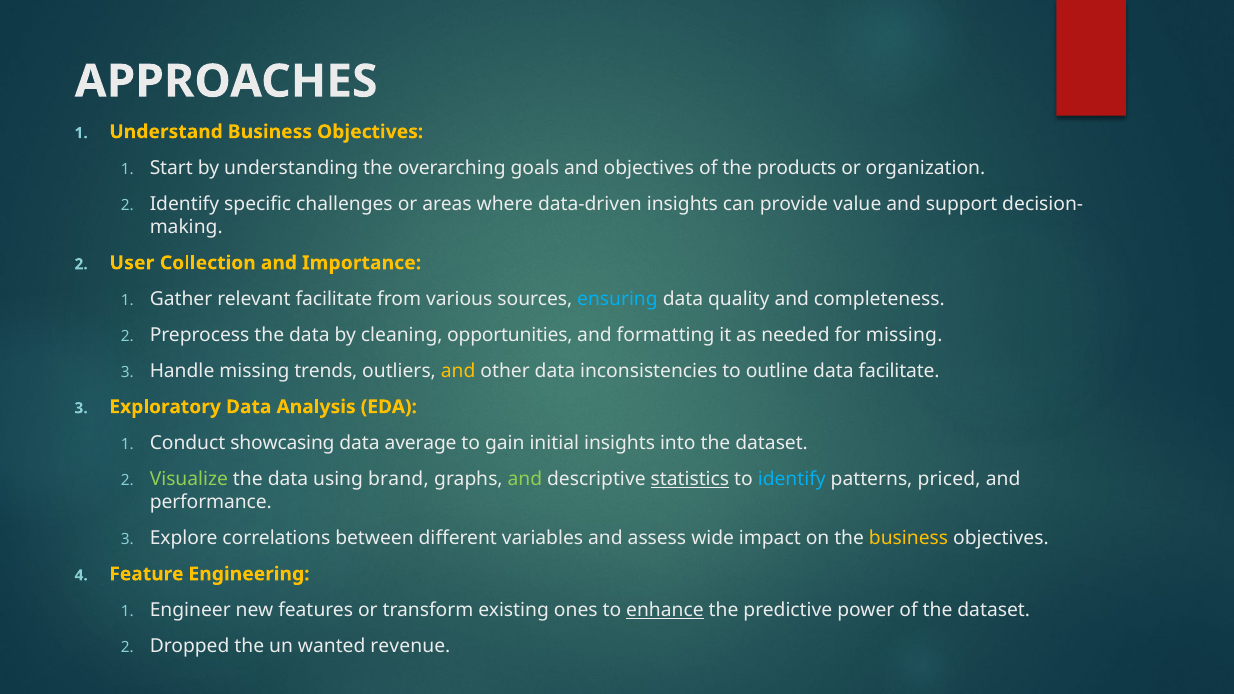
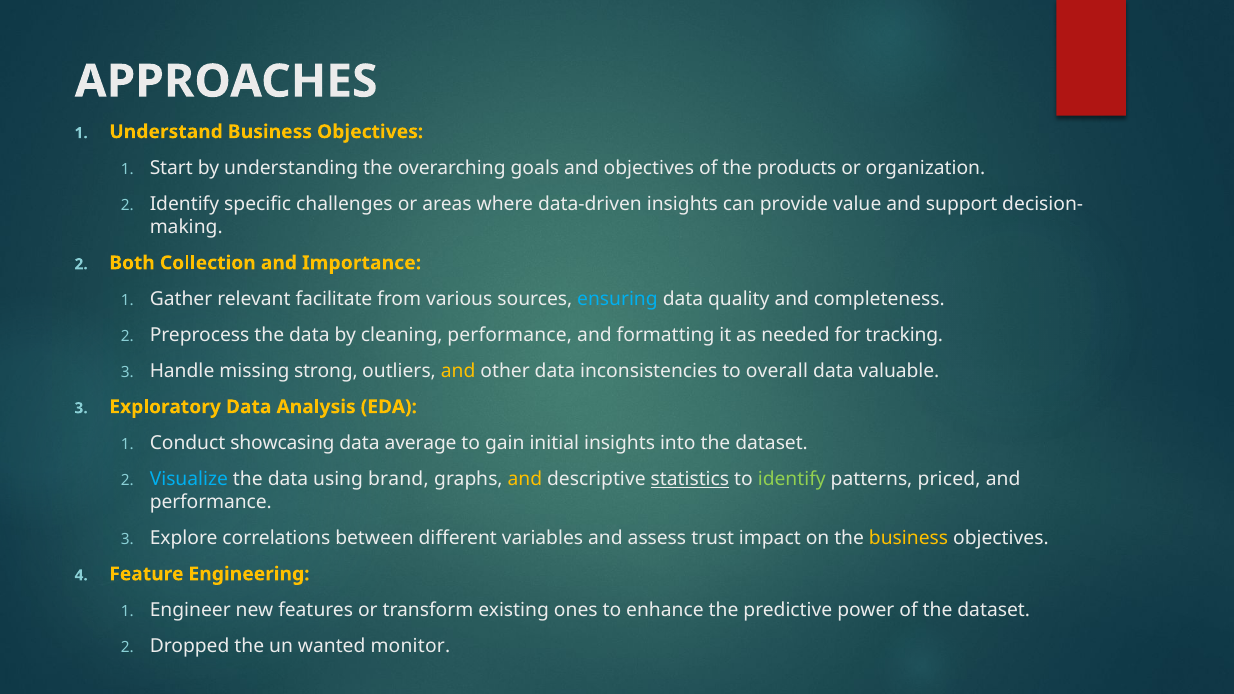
User: User -> Both (132, 263)
cleaning opportunities: opportunities -> performance (510, 335)
for missing: missing -> tracking (904, 335)
trends: trends -> strong (326, 371)
outline: outline -> overall (777, 371)
data facilitate: facilitate -> valuable (899, 371)
Visualize colour: light green -> light blue (189, 479)
and colour: light green -> yellow (525, 479)
identify colour: light blue -> light green (792, 479)
wide: wide -> trust (713, 538)
enhance underline: present -> none (665, 610)
revenue: revenue -> monitor (410, 646)
